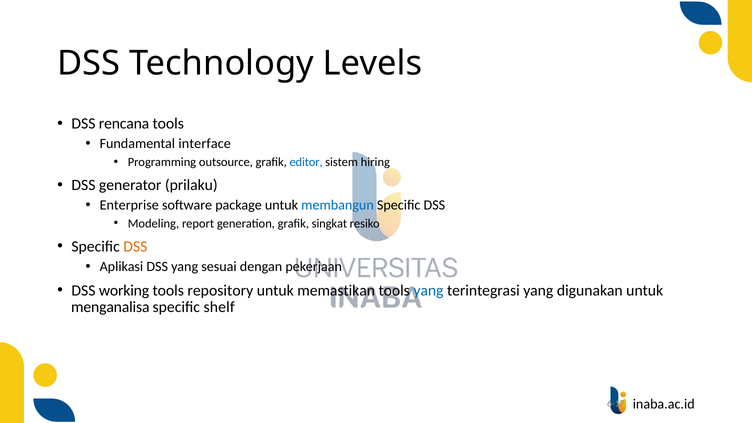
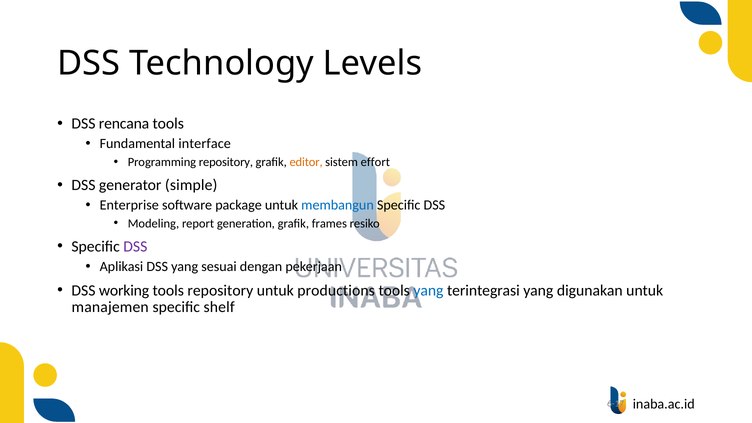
Programming outsource: outsource -> repository (226, 162)
editor colour: blue -> orange (306, 162)
hiring: hiring -> effort (375, 162)
prilaku: prilaku -> simple (191, 185)
singkat: singkat -> frames (329, 223)
DSS colour: orange -> purple (135, 246)
memastikan: memastikan -> productions (336, 290)
menganalisa: menganalisa -> manajemen (110, 307)
